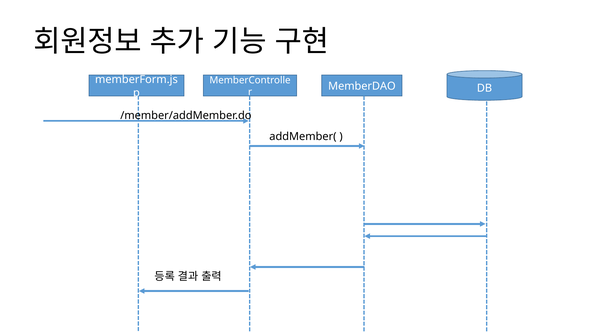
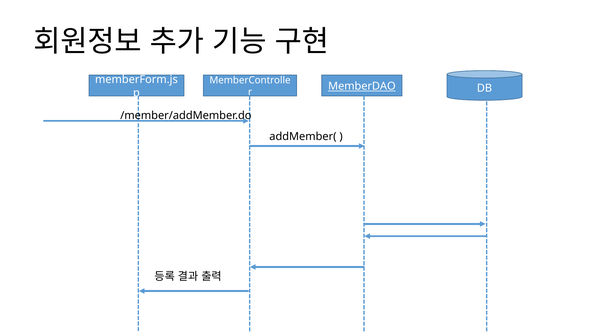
MemberDAO underline: none -> present (362, 86)
